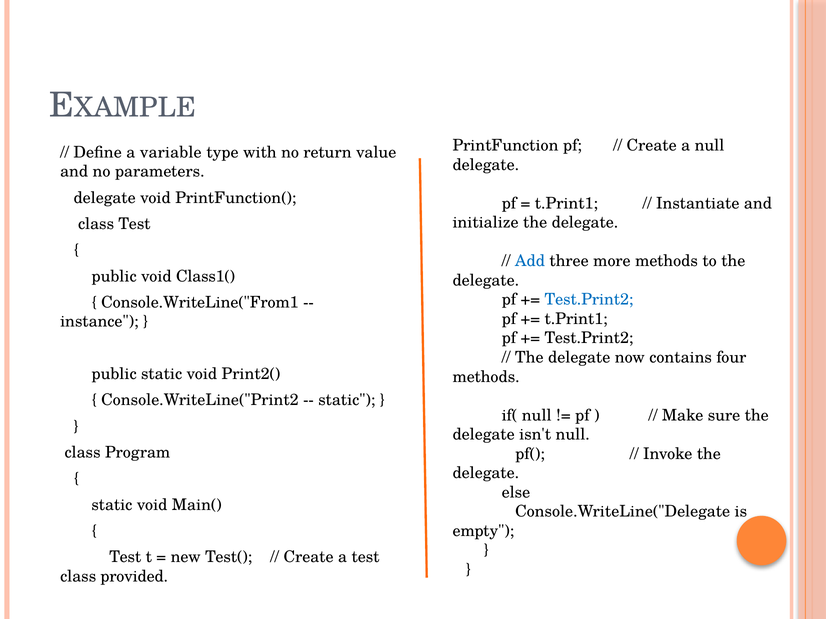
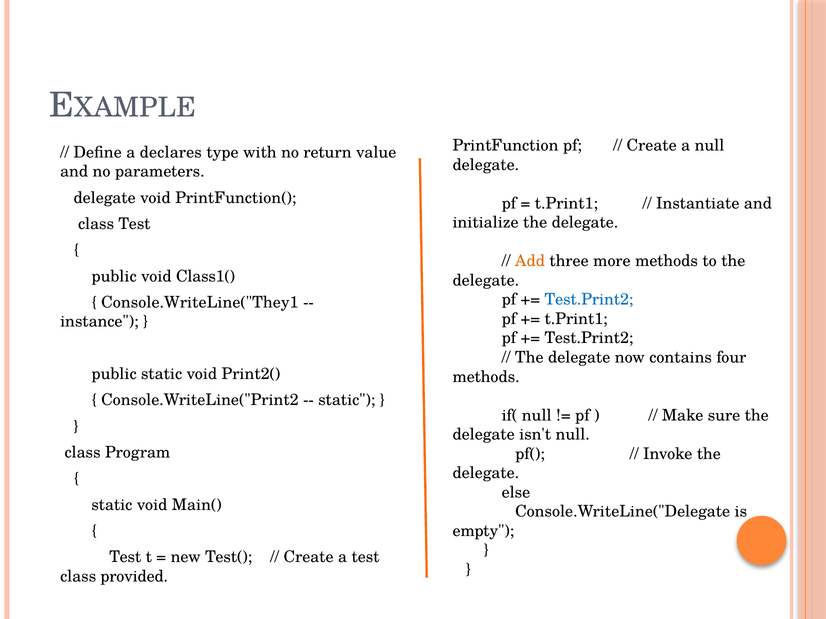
variable: variable -> declares (171, 152)
Add colour: blue -> orange (530, 261)
Console.WriteLine("From1: Console.WriteLine("From1 -> Console.WriteLine("They1 (200, 303)
